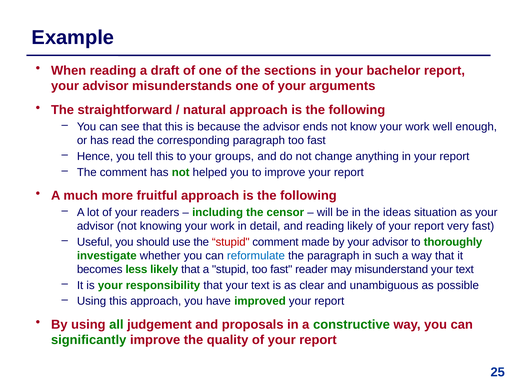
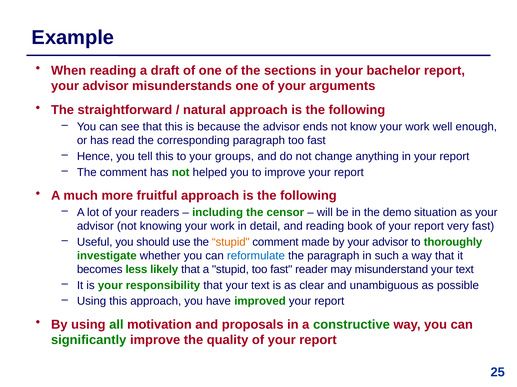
ideas: ideas -> demo (397, 213)
reading likely: likely -> book (360, 226)
stupid colour: red -> orange (231, 242)
judgement: judgement -> motivation (159, 325)
